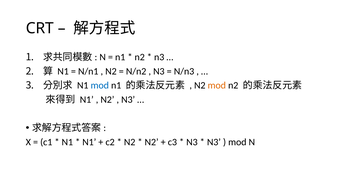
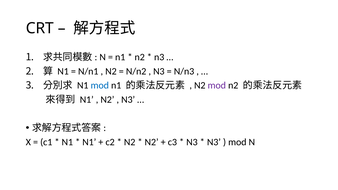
mod colour: orange -> purple (217, 85)
